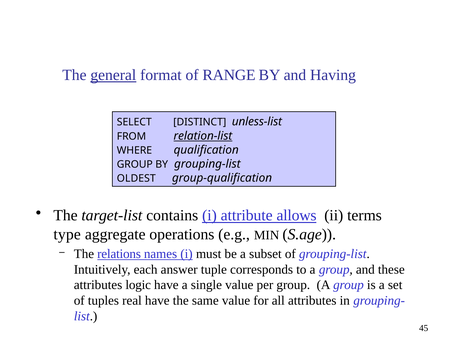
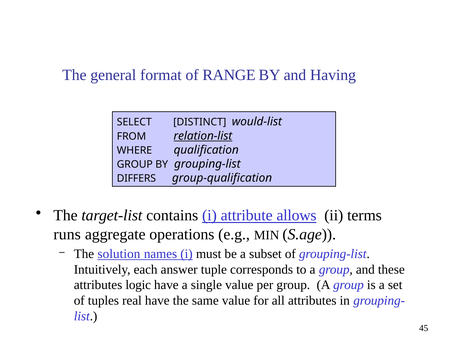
general underline: present -> none (113, 75)
unless-list: unless-list -> would-list (257, 122)
OLDEST: OLDEST -> DIFFERS (136, 178)
type: type -> runs (67, 234)
relations: relations -> solution (119, 254)
